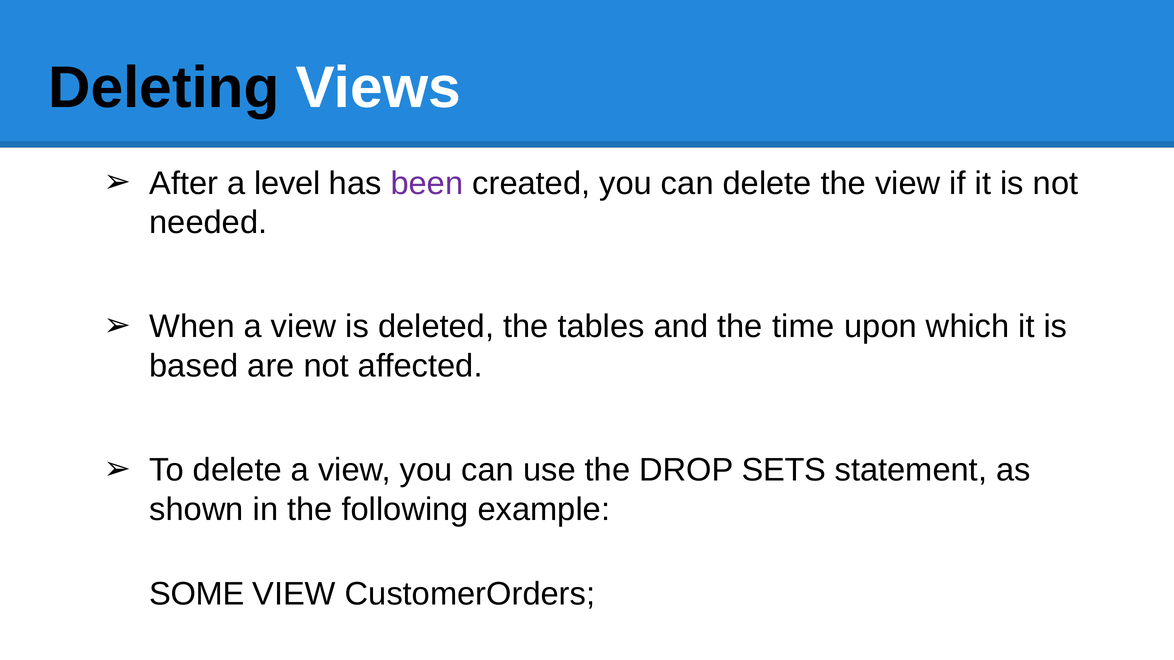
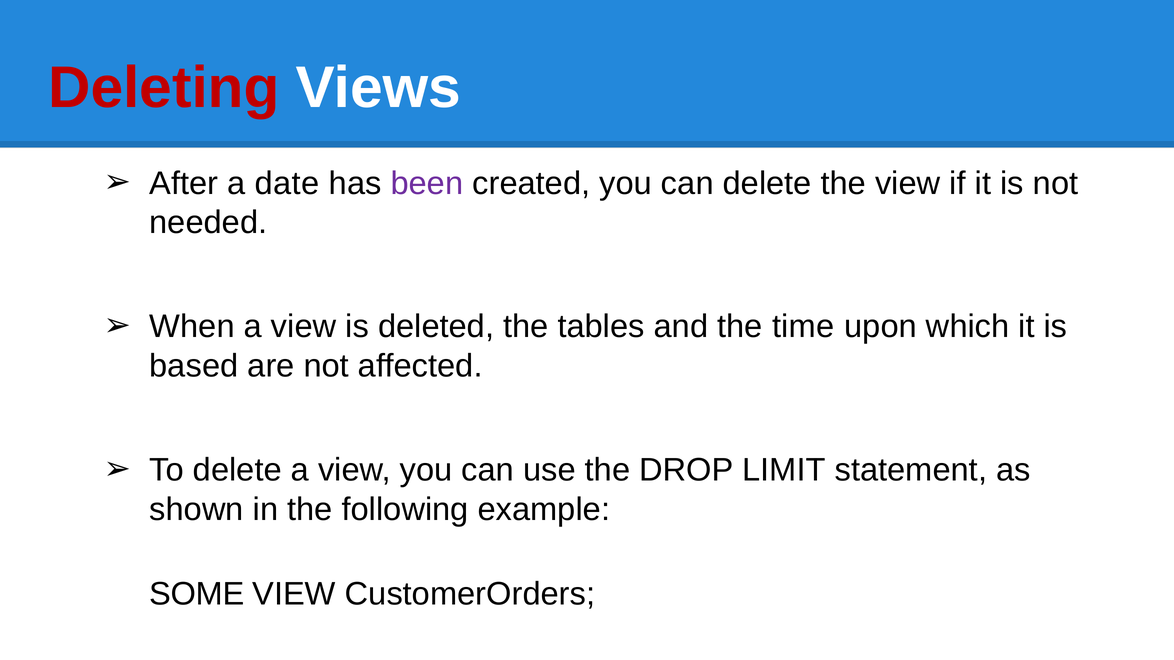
Deleting colour: black -> red (164, 88)
level: level -> date (287, 183)
SETS: SETS -> LIMIT (784, 470)
